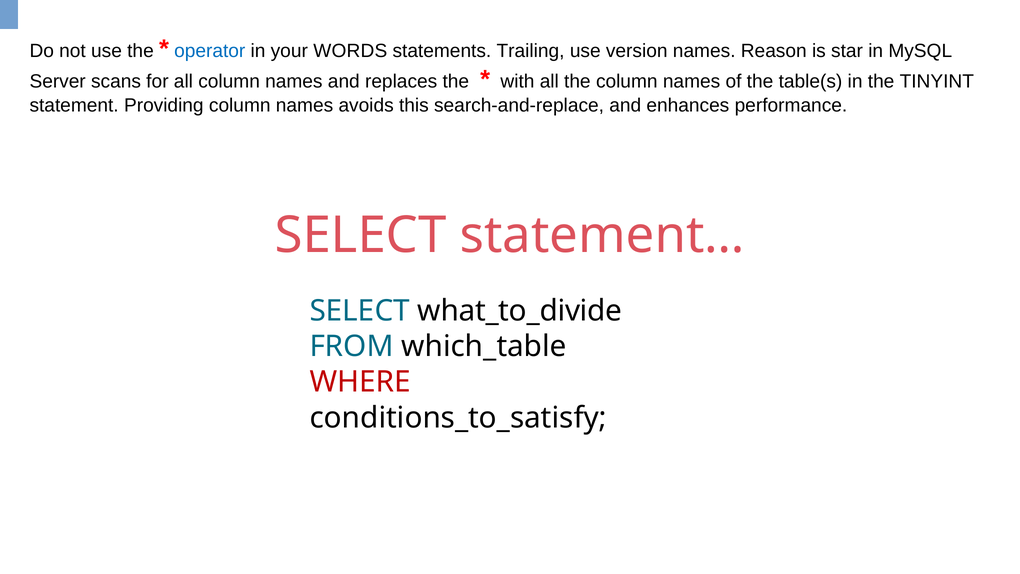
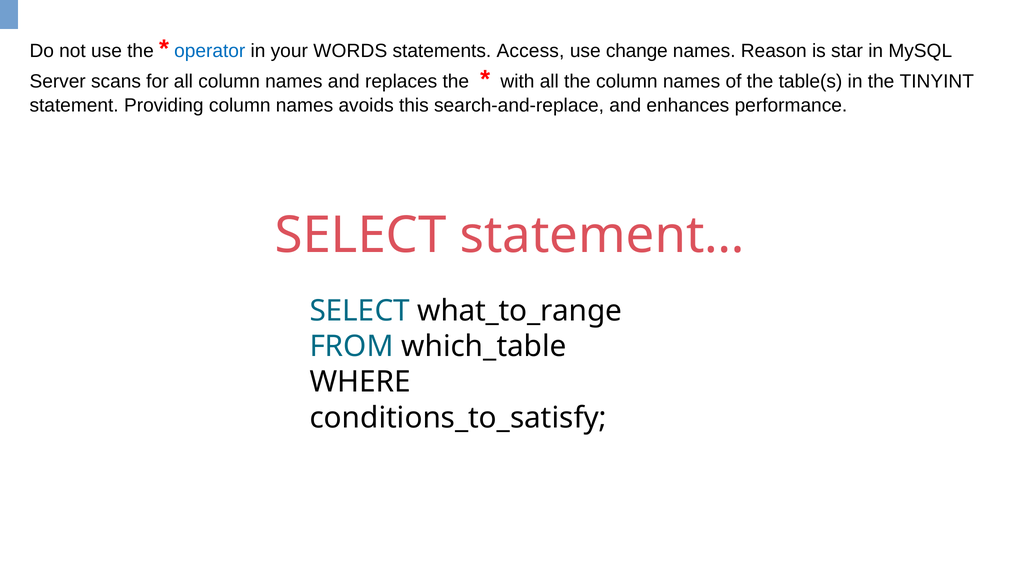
Trailing: Trailing -> Access (530, 51)
version: version -> change (637, 51)
what_to_divide: what_to_divide -> what_to_range (520, 311)
WHERE colour: red -> black (360, 382)
